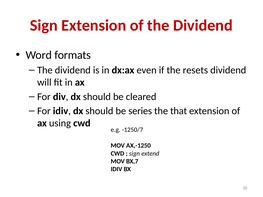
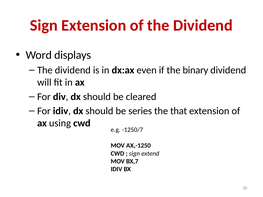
formats: formats -> displays (73, 55)
resets: resets -> binary (195, 70)
